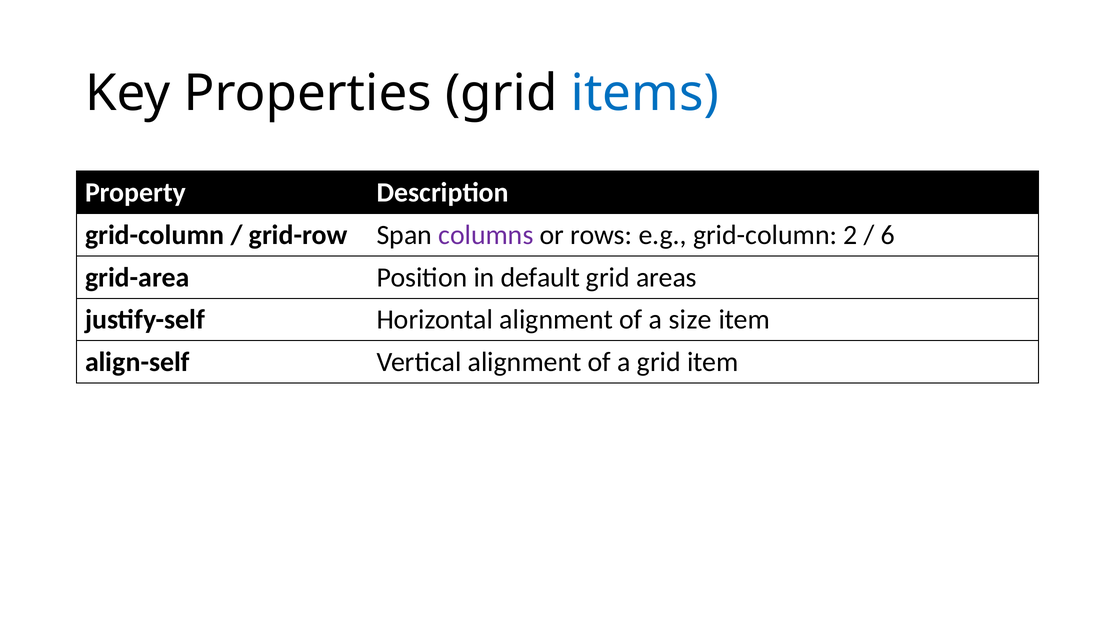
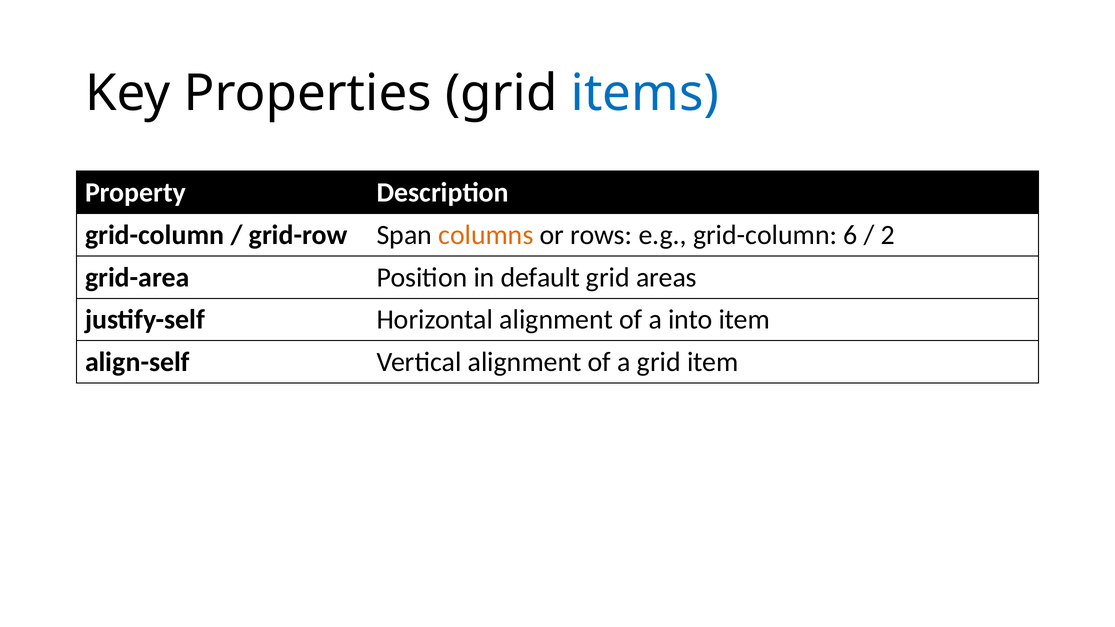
columns colour: purple -> orange (486, 235)
2: 2 -> 6 (850, 235)
6: 6 -> 2 (888, 235)
size: size -> into (690, 320)
